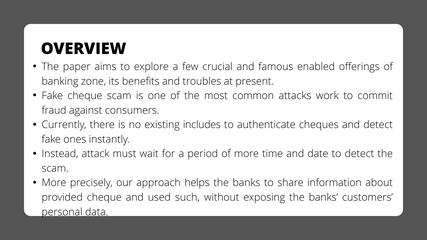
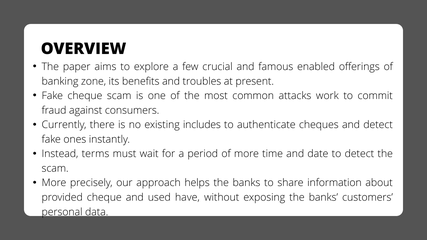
attack: attack -> terms (95, 154)
such: such -> have (187, 198)
